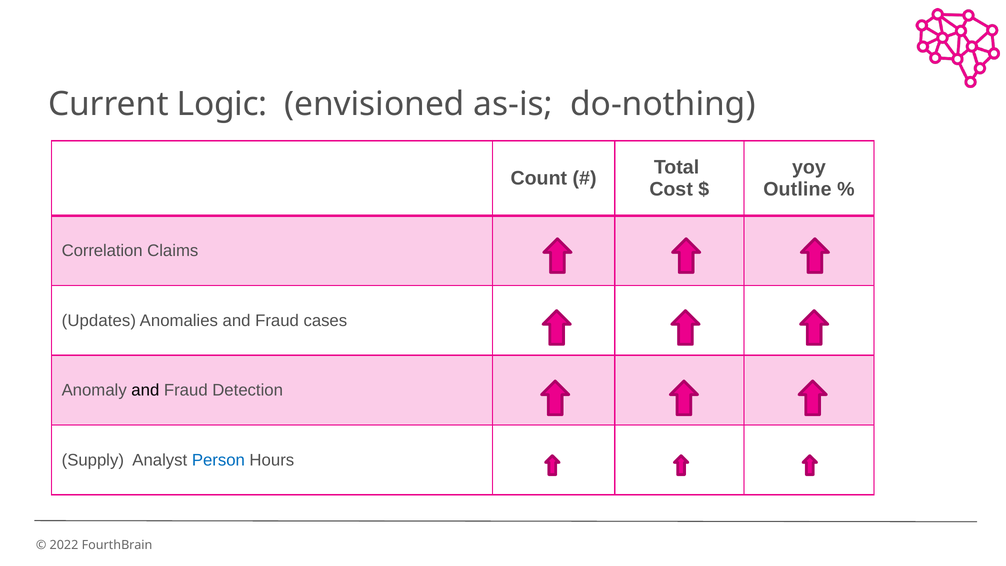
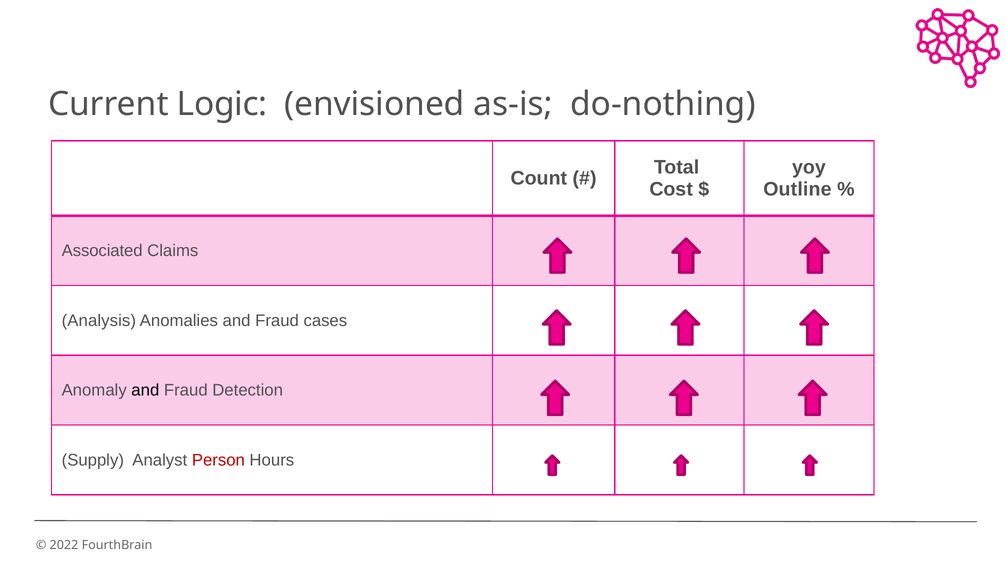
Correlation: Correlation -> Associated (102, 251)
Updates: Updates -> Analysis (99, 321)
Person colour: blue -> red (218, 460)
